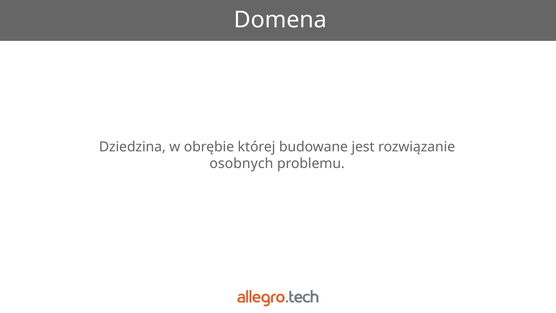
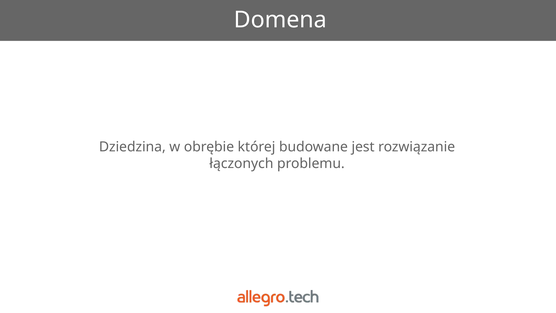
osobnych: osobnych -> łączonych (241, 164)
